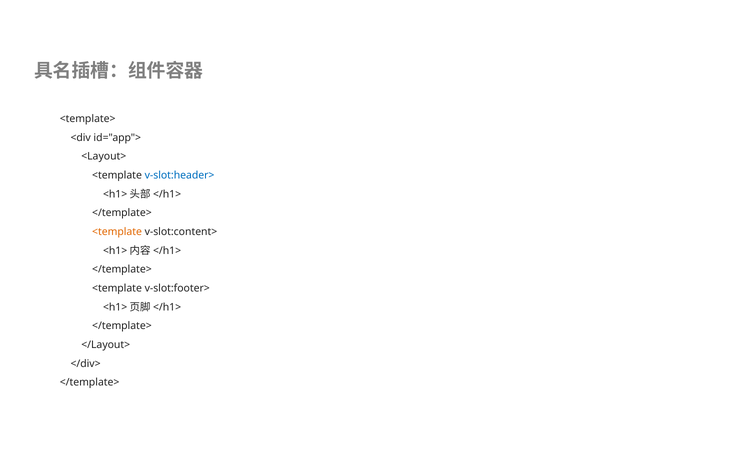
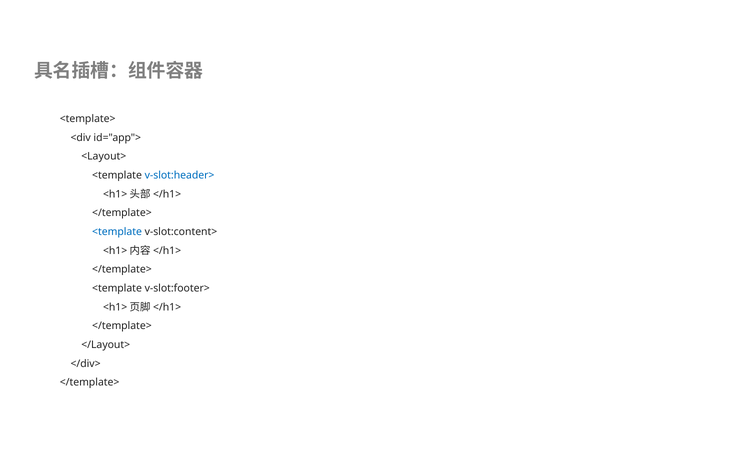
<template colour: orange -> blue (117, 232)
